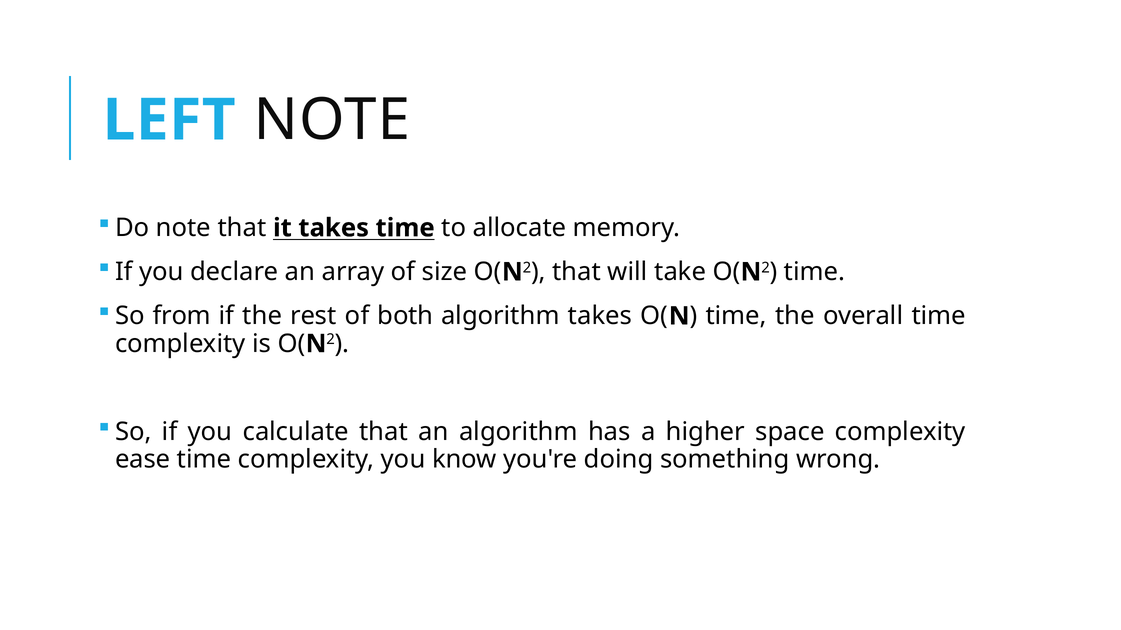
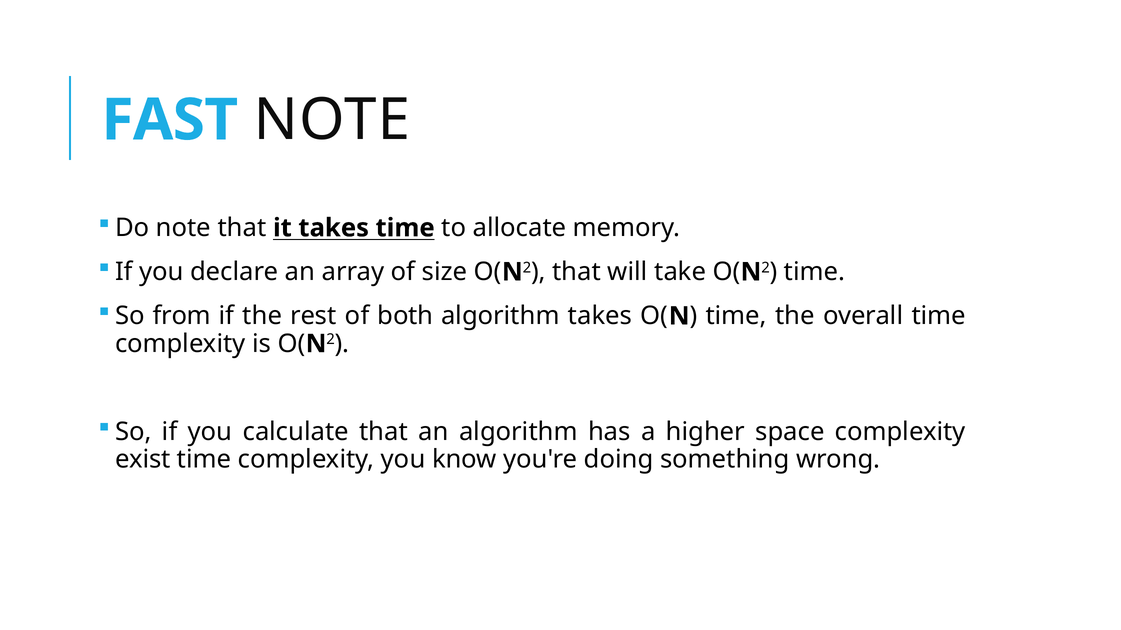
LEFT: LEFT -> FAST (170, 120)
ease: ease -> exist (143, 460)
